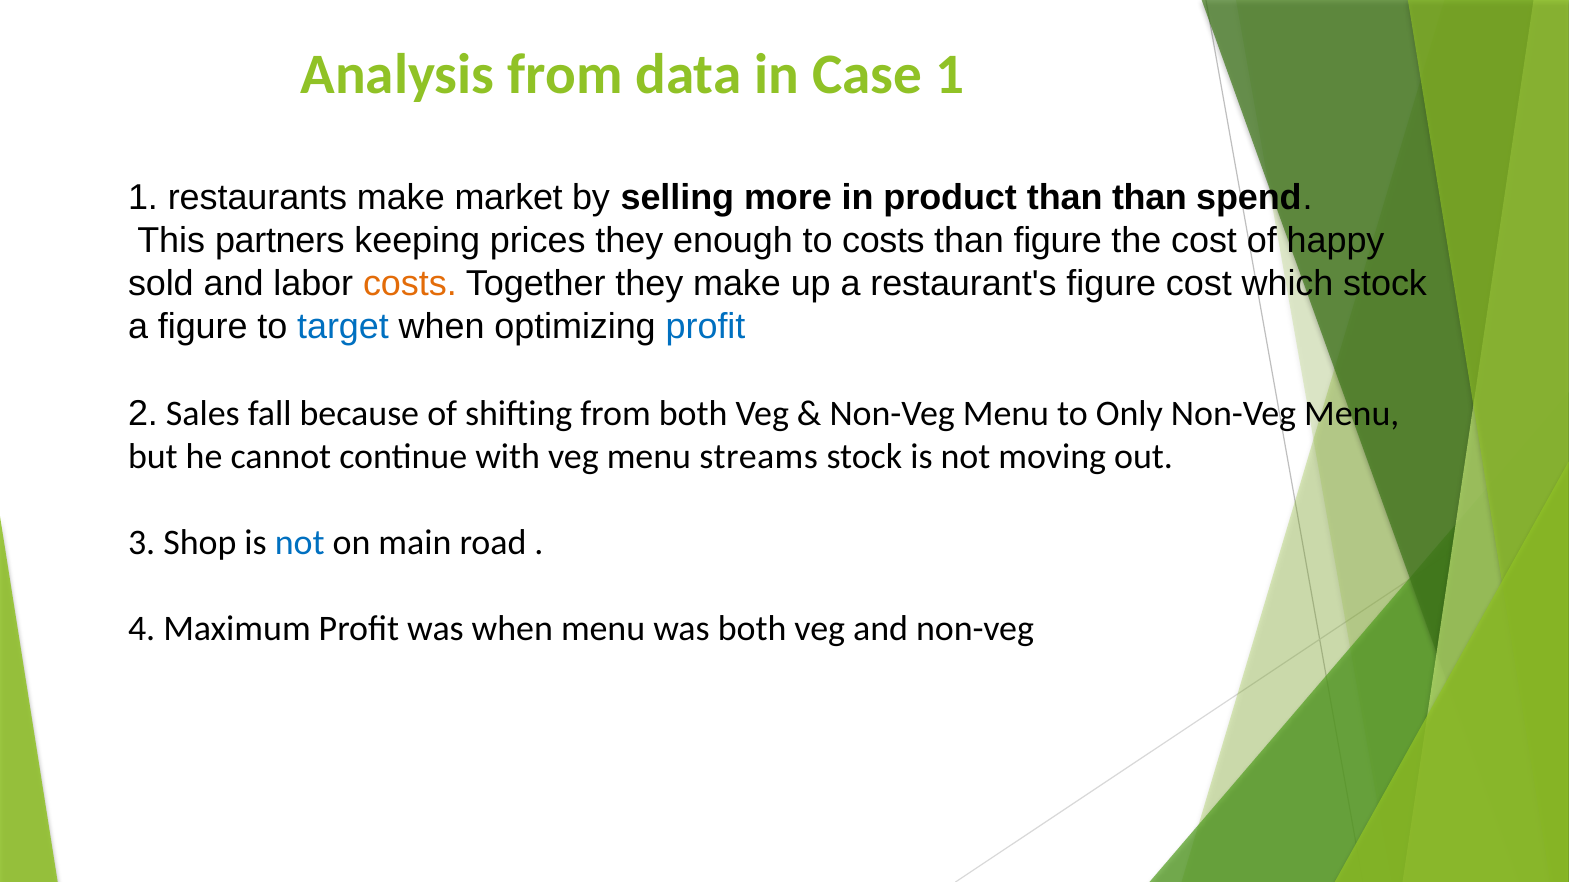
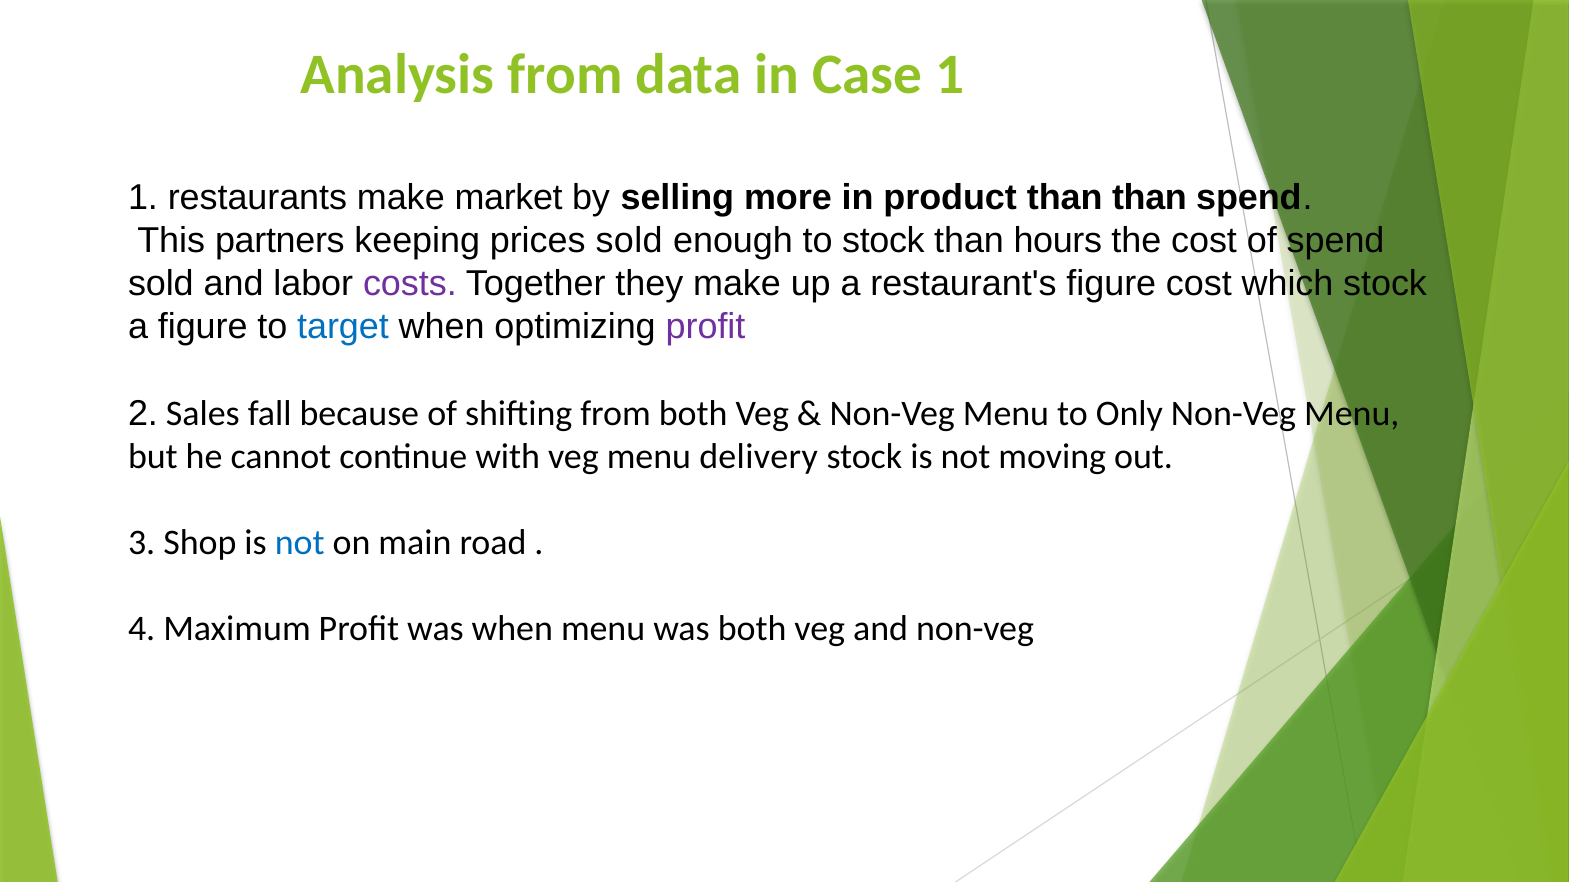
prices they: they -> sold (629, 241)
to costs: costs -> stock (883, 241)
than figure: figure -> hours (1058, 241)
of happy: happy -> spend (1336, 241)
costs colour: orange -> purple (410, 284)
profit colour: blue -> purple (706, 327)
streams: streams -> delivery (759, 457)
